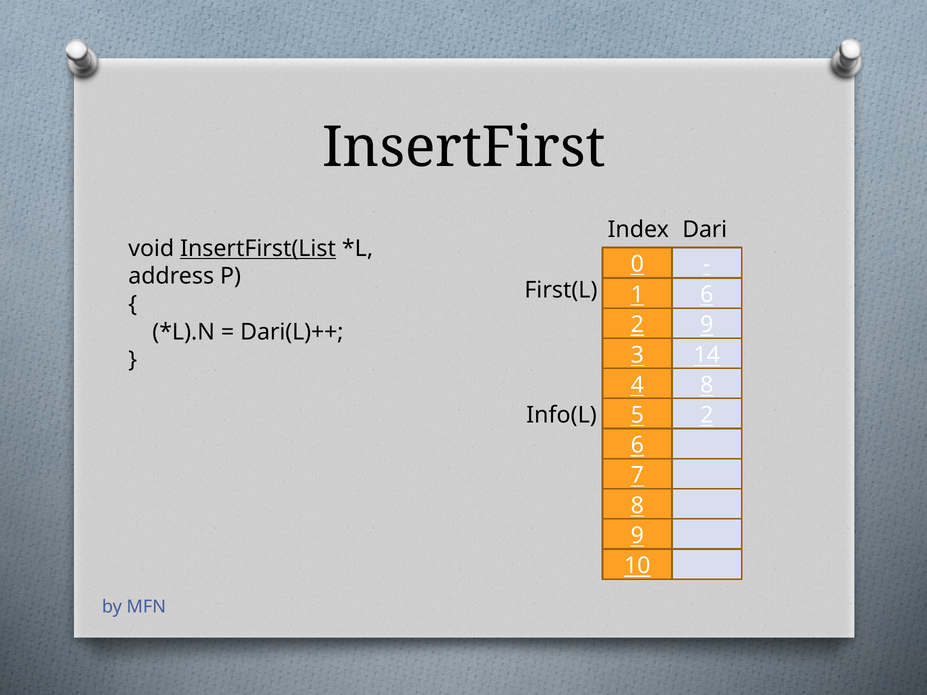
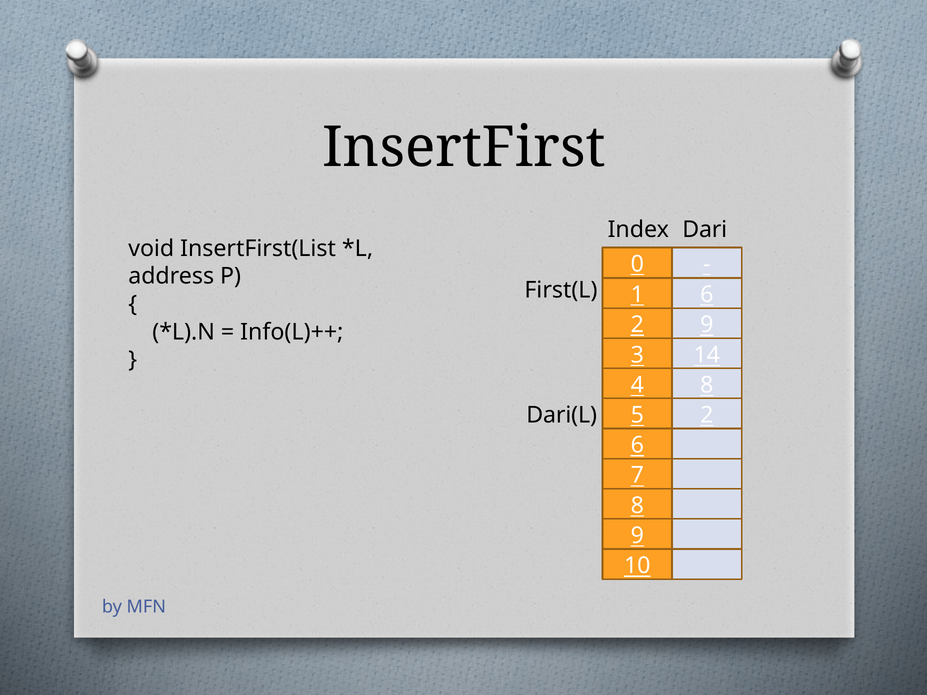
InsertFirst(List underline: present -> none (258, 249)
Dari(L)++: Dari(L)++ -> Info(L)++ (292, 332)
Info(L: Info(L -> Dari(L (562, 415)
